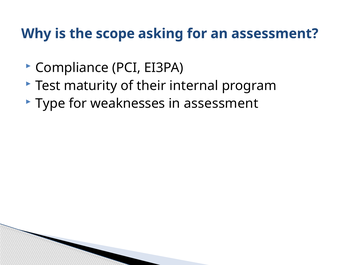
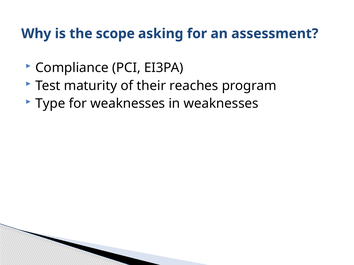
internal: internal -> reaches (194, 86)
in assessment: assessment -> weaknesses (221, 104)
